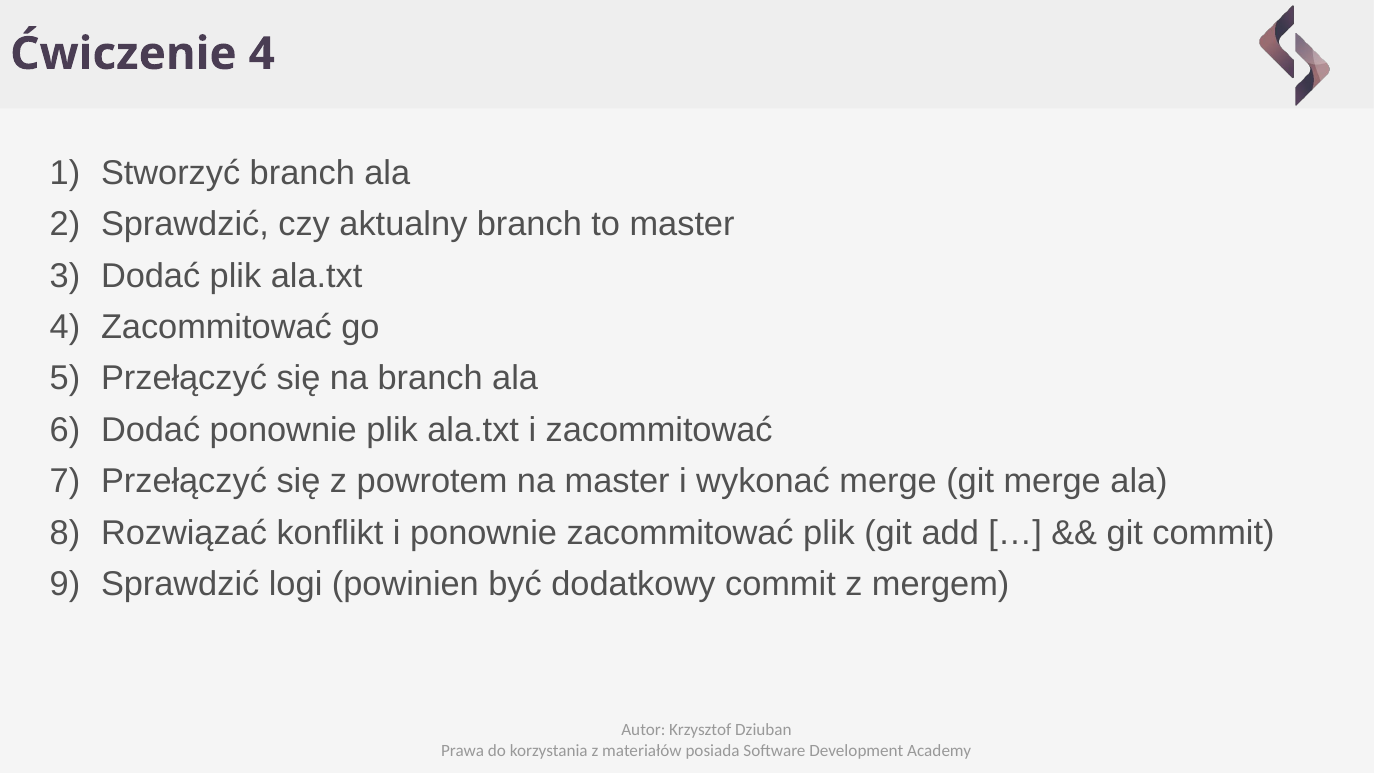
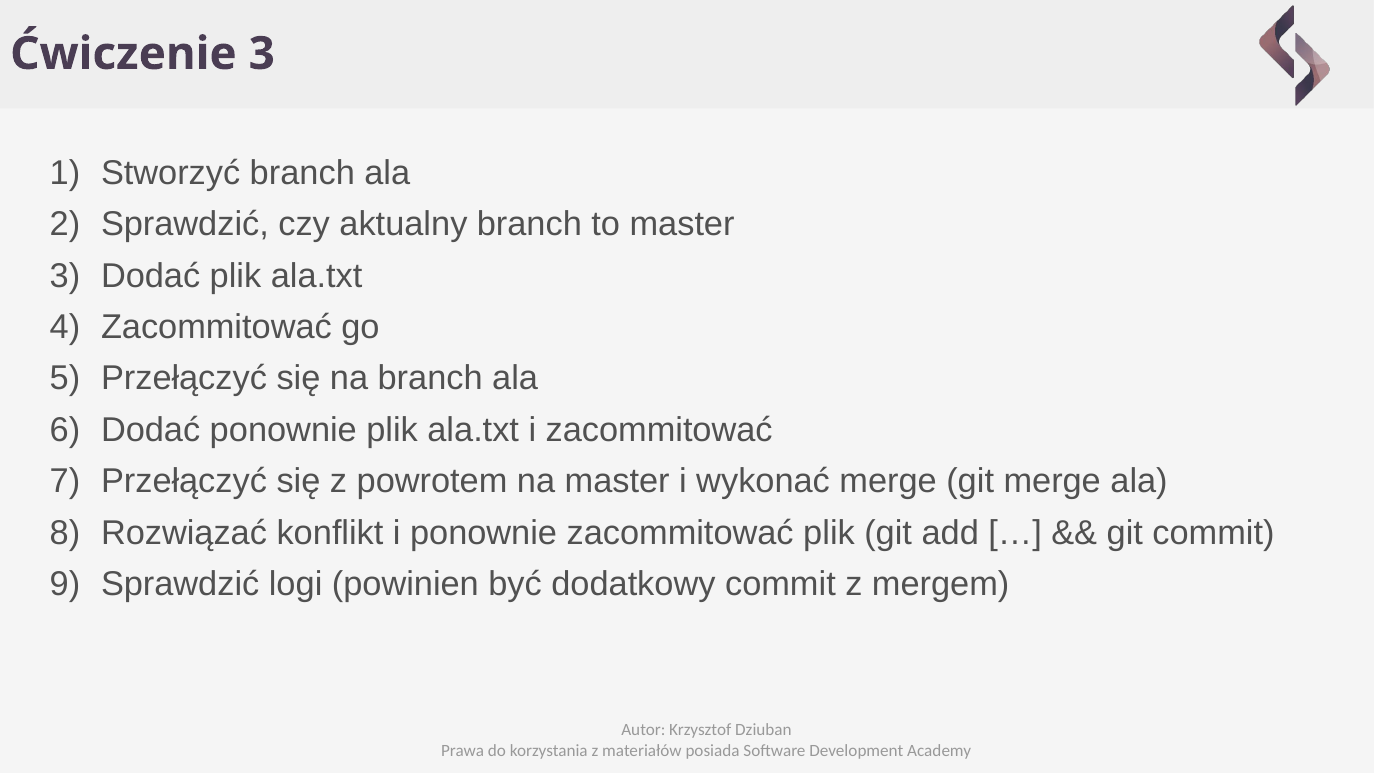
Ćwiczenie 4: 4 -> 3 (262, 54)
